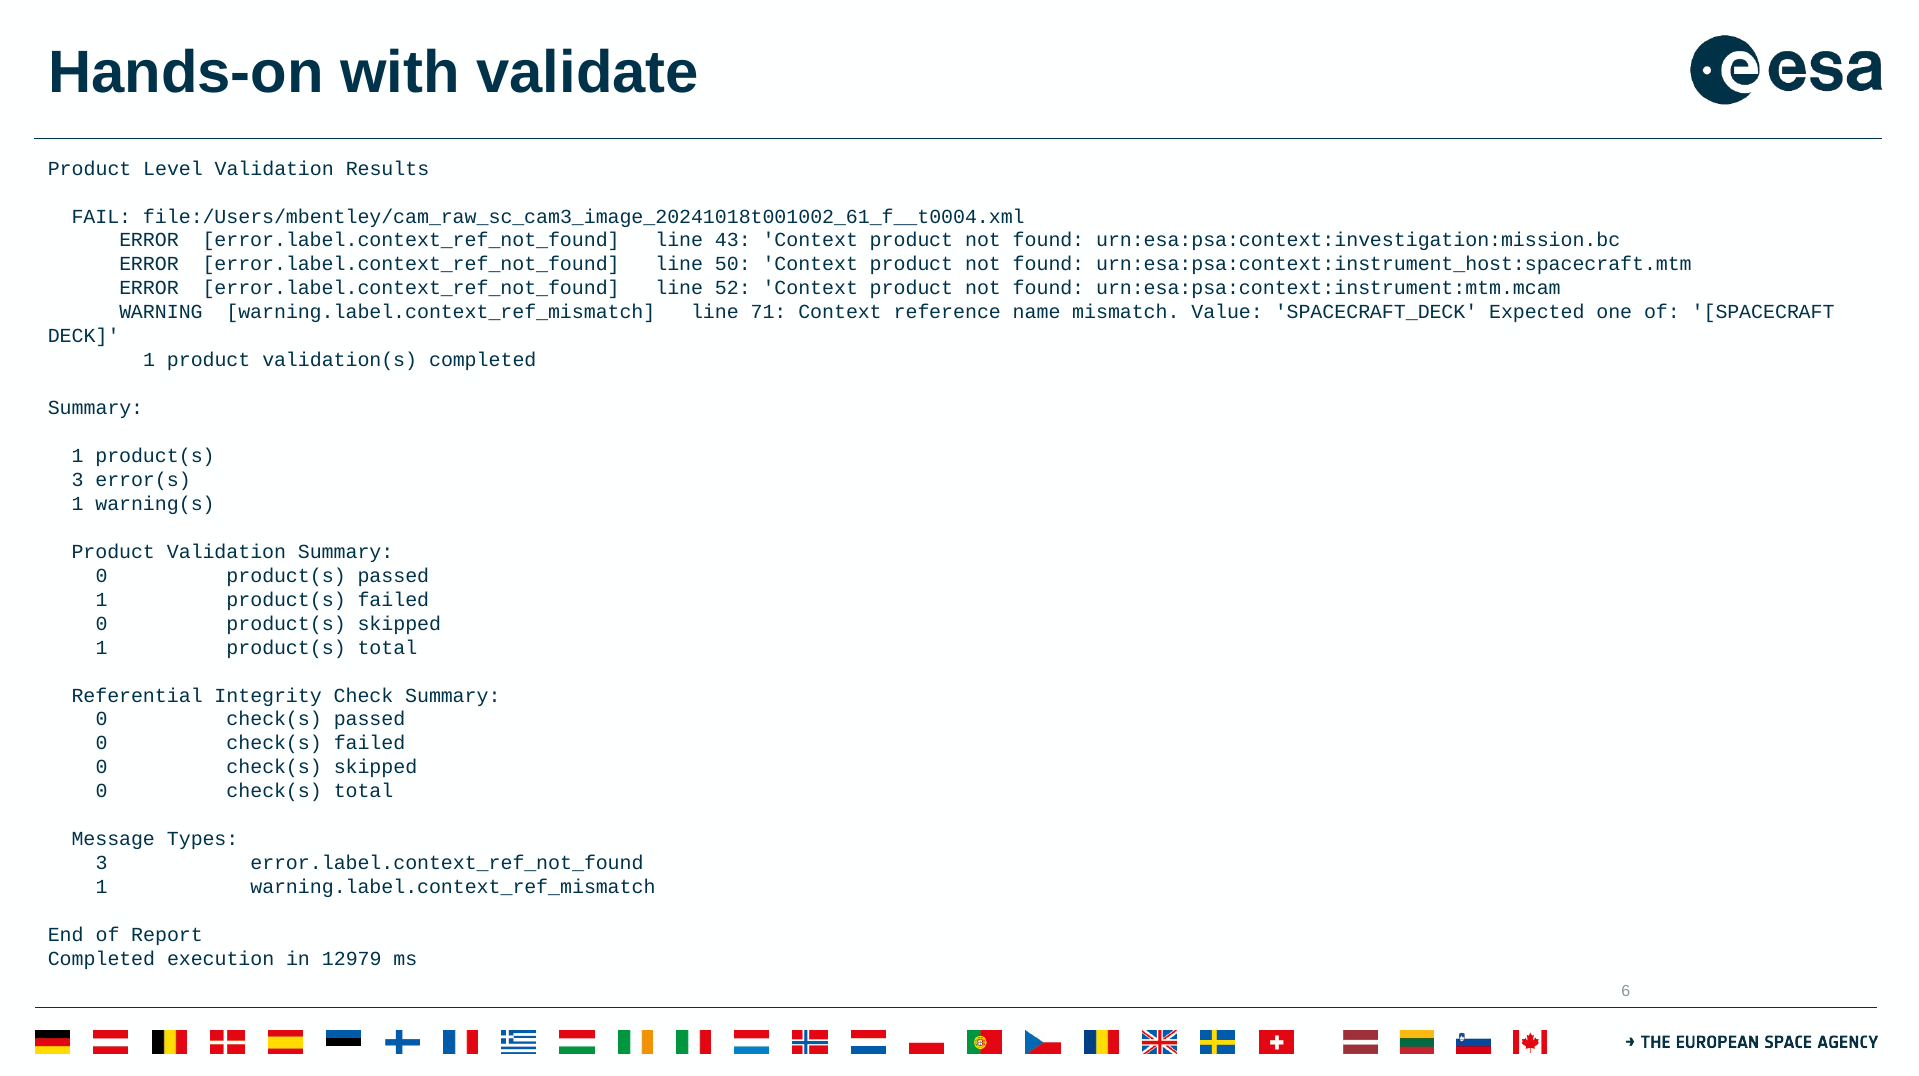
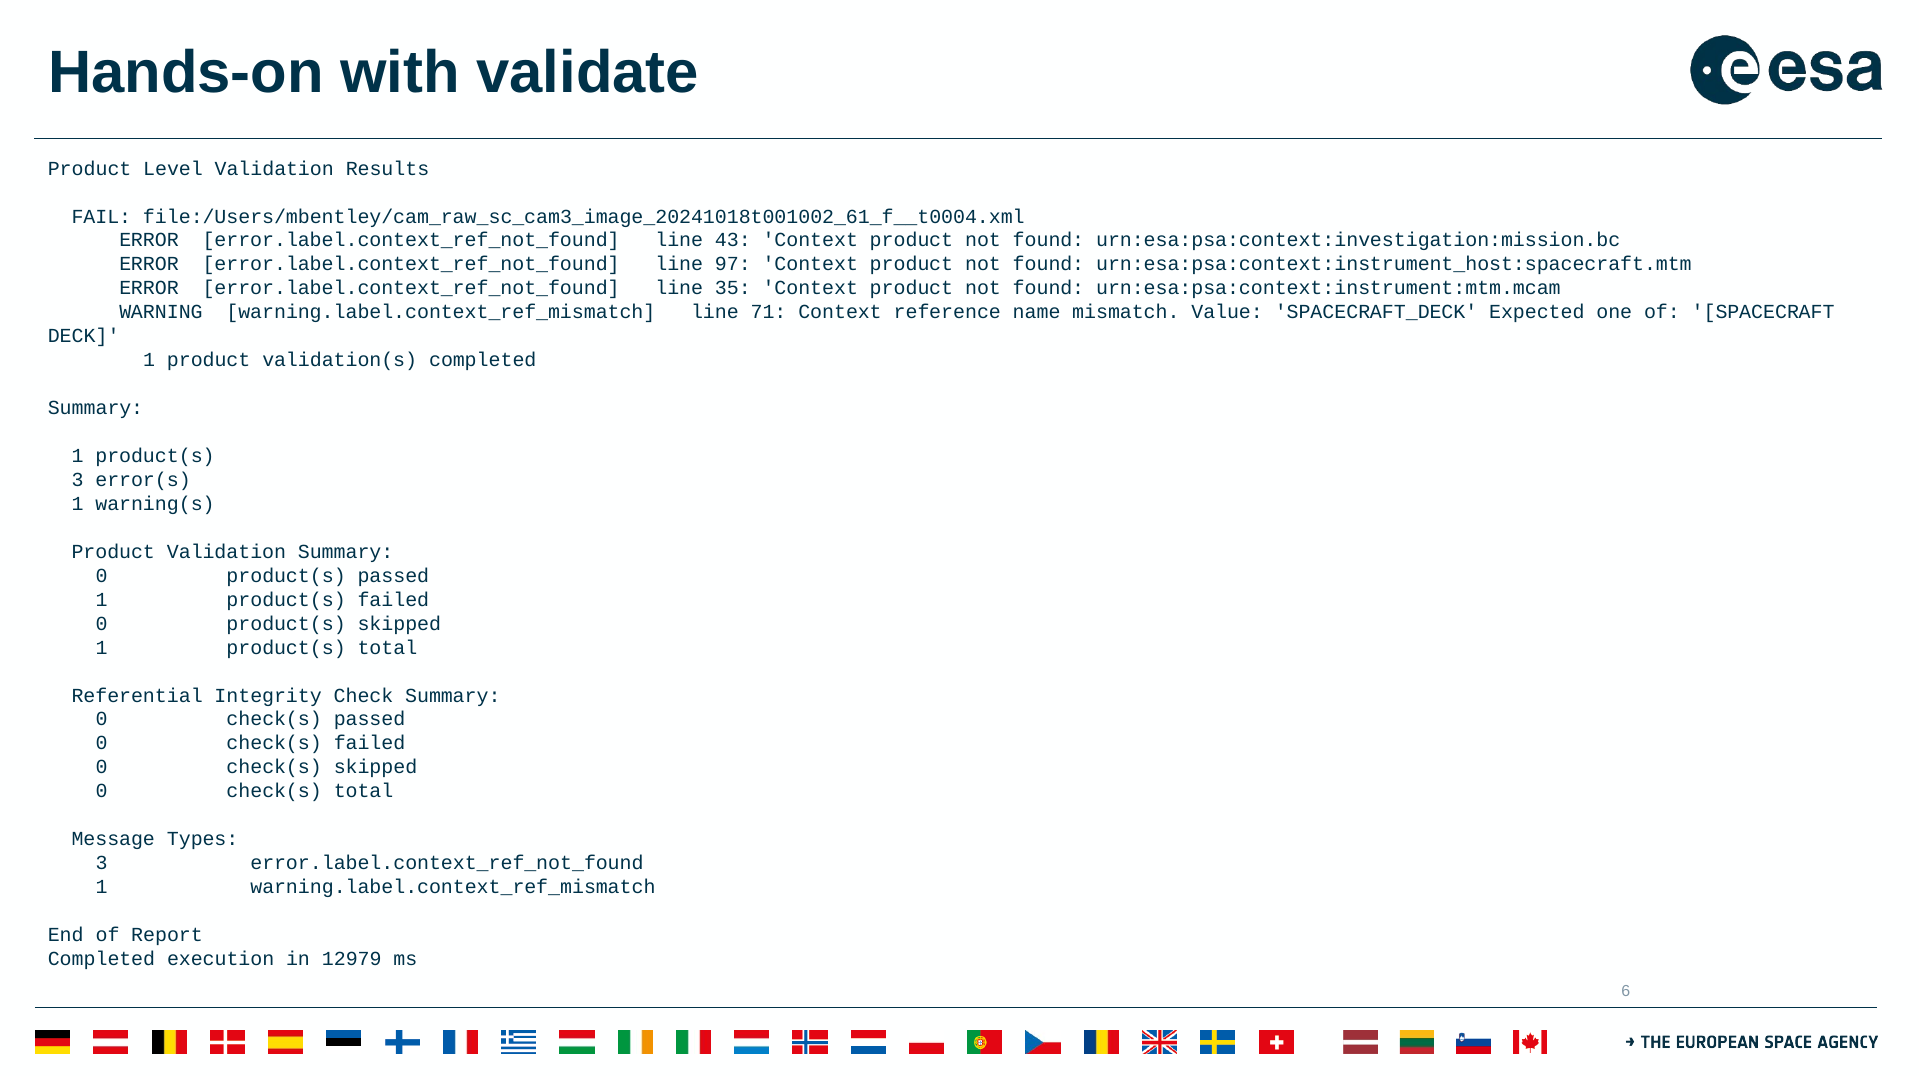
50: 50 -> 97 (733, 264)
52: 52 -> 35 (733, 288)
